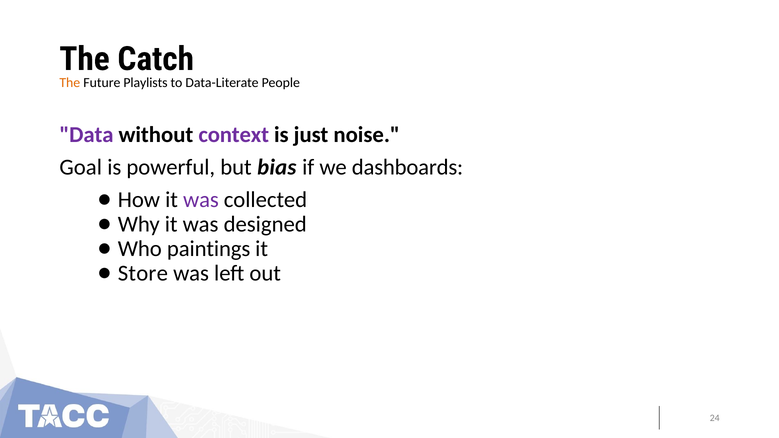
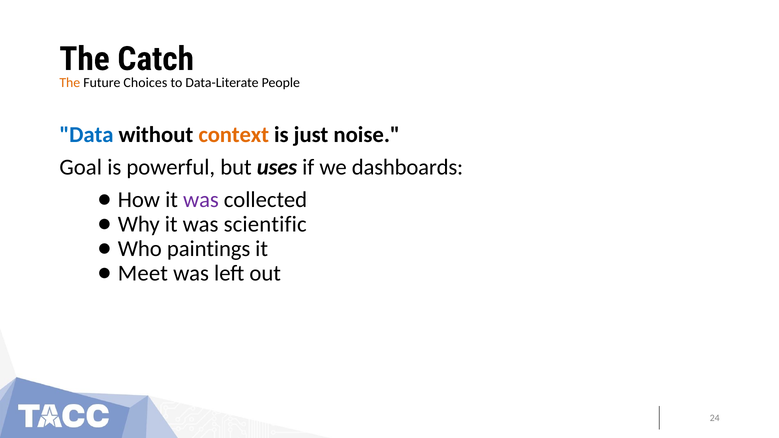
Playlists: Playlists -> Choices (145, 83)
Data colour: purple -> blue (86, 135)
context colour: purple -> orange (234, 135)
bias: bias -> uses (277, 167)
designed: designed -> scientific (265, 224)
Store: Store -> Meet (143, 274)
